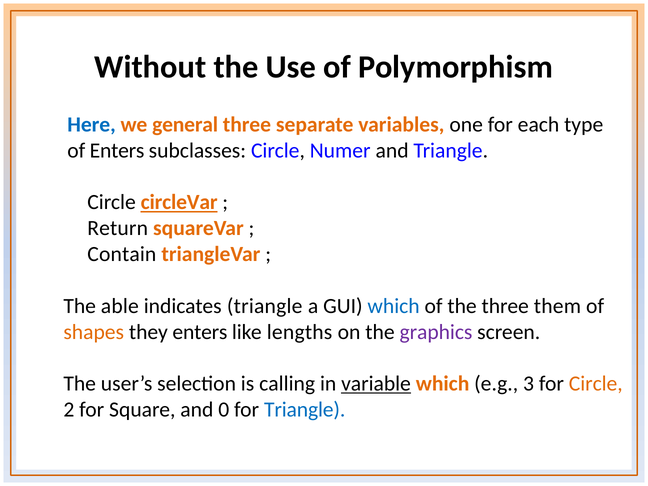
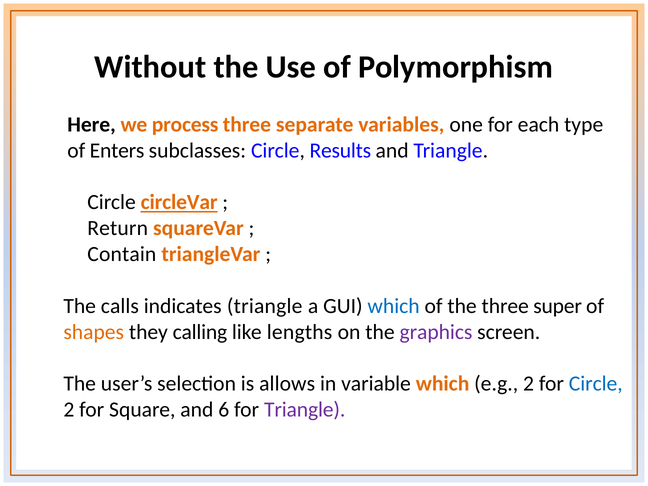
Here colour: blue -> black (92, 125)
general: general -> process (185, 125)
Numer: Numer -> Results (340, 150)
able: able -> calls (120, 306)
them: them -> super (558, 306)
they enters: enters -> calling (200, 332)
calling: calling -> allows (287, 384)
variable underline: present -> none (376, 384)
e.g 3: 3 -> 2 (529, 384)
Circle colour: orange -> blue (596, 384)
0: 0 -> 6 (224, 410)
Triangle colour: blue -> purple (305, 410)
